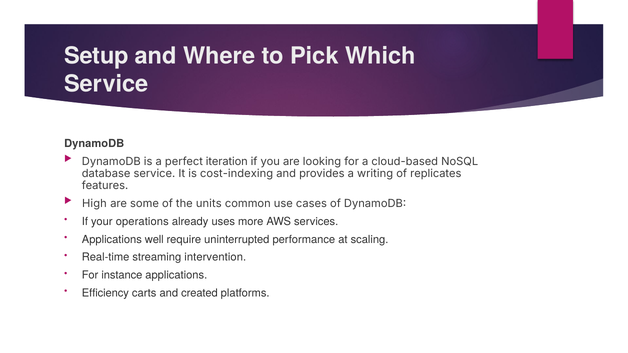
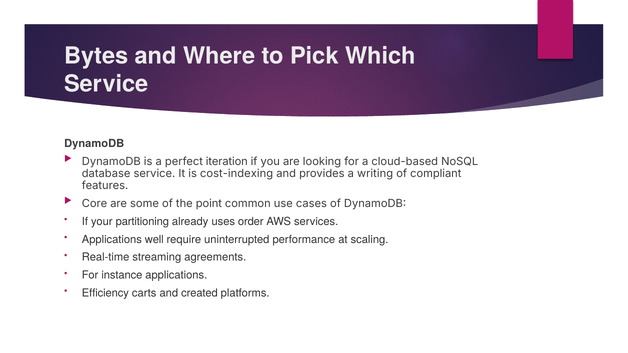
Setup: Setup -> Bytes (96, 56)
replicates: replicates -> compliant (436, 174)
High: High -> Core (95, 204)
units: units -> point (209, 204)
operations: operations -> partitioning (142, 222)
more: more -> order (251, 222)
intervention: intervention -> agreements (215, 257)
